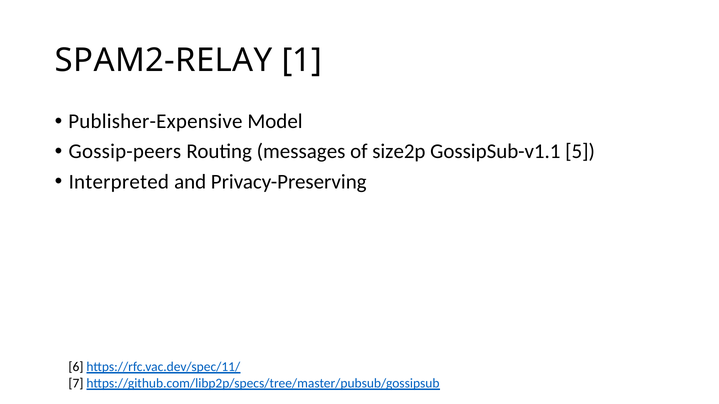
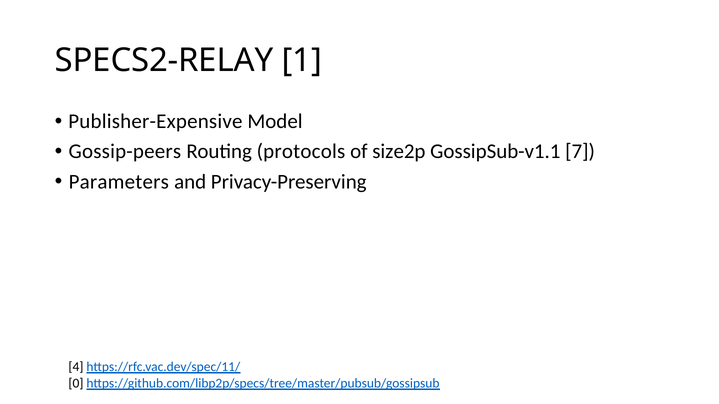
SPAM2-RELAY: SPAM2-RELAY -> SPECS2-RELAY (164, 60)
messages: messages -> protocols (301, 152)
5: 5 -> 7 (580, 152)
Interpreted: Interpreted -> Parameters (119, 182)
6: 6 -> 4 (76, 367)
7: 7 -> 0 (76, 384)
